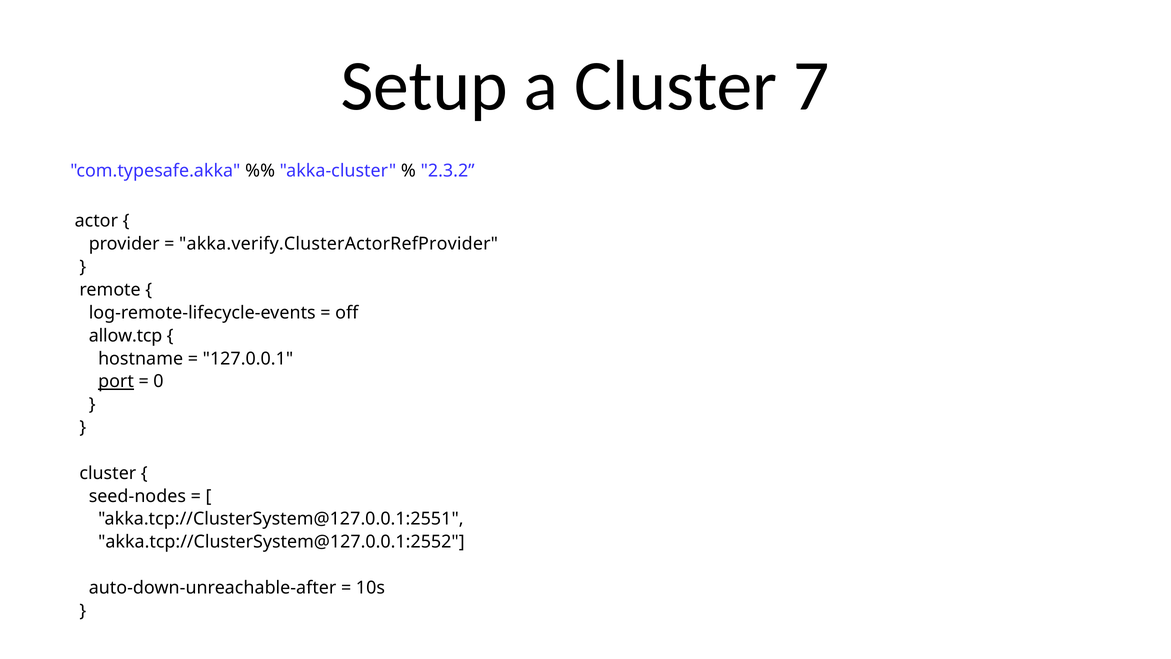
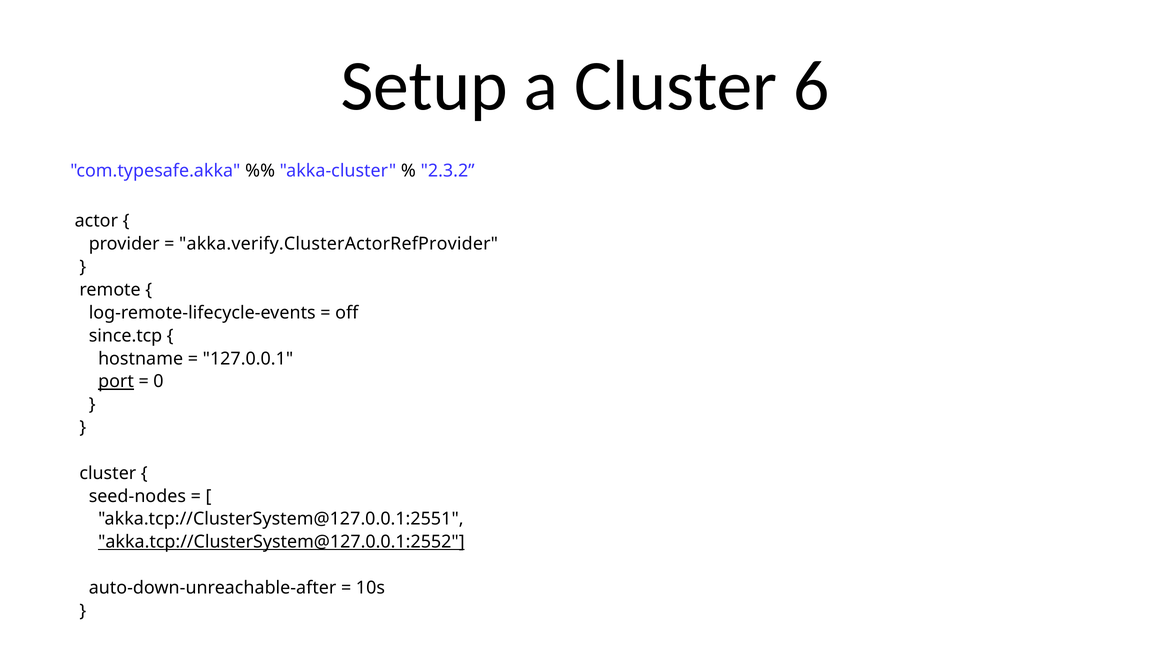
7: 7 -> 6 (812, 86)
allow.tcp: allow.tcp -> since.tcp (126, 336)
akka.tcp://ClusterSystem@127.0.0.1:2552 underline: none -> present (281, 542)
